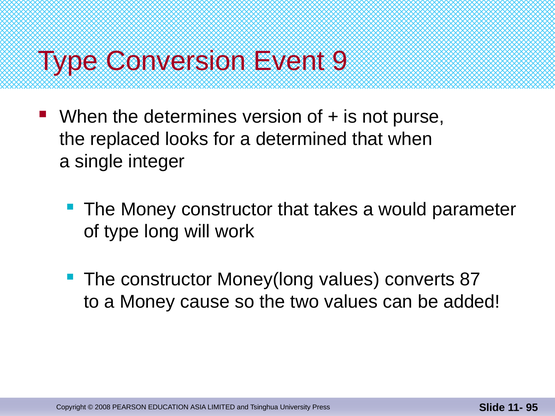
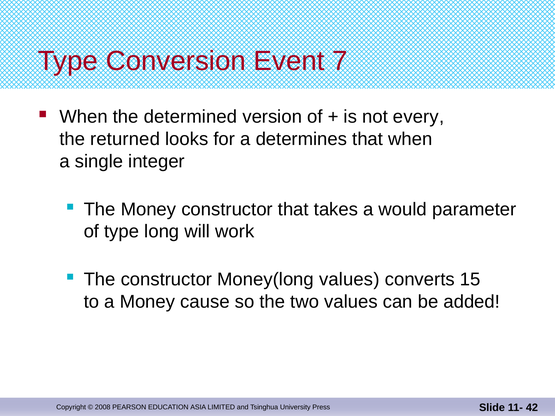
9: 9 -> 7 (340, 61)
determines: determines -> determined (190, 117)
purse: purse -> every (419, 117)
replaced: replaced -> returned (125, 139)
determined: determined -> determines (301, 139)
87: 87 -> 15 (470, 280)
95: 95 -> 42 (532, 408)
